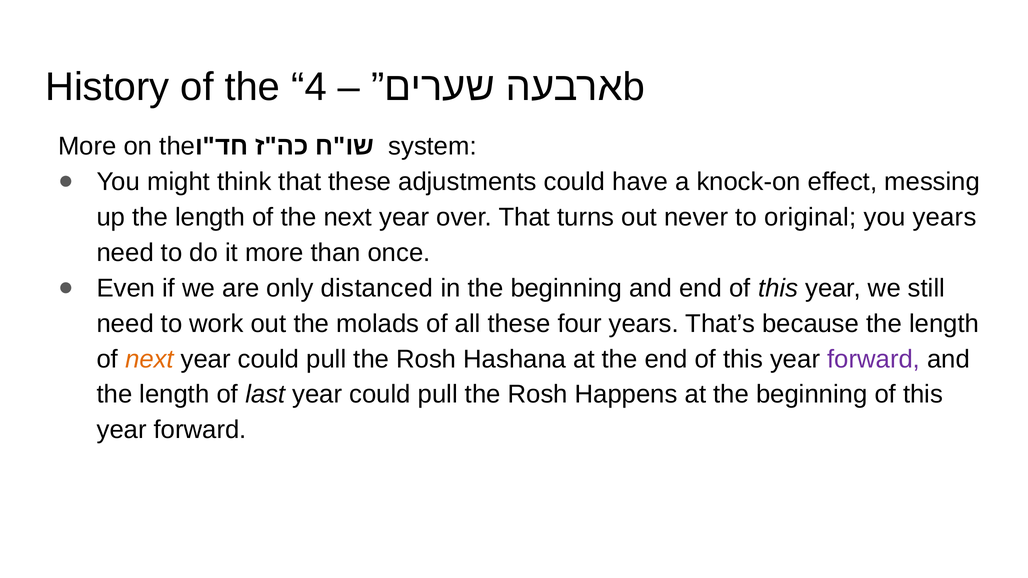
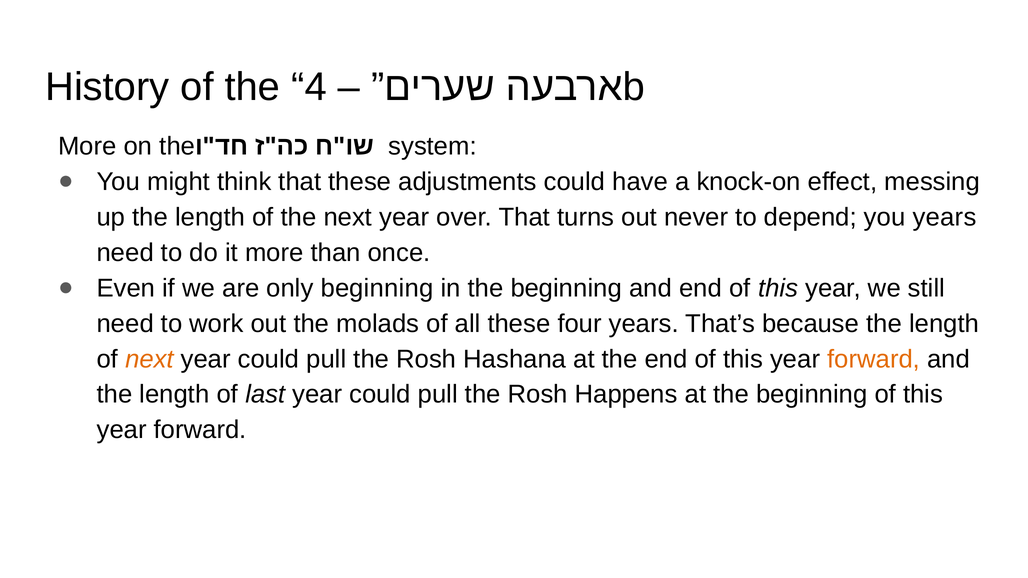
original: original -> depend (810, 217)
only distanced: distanced -> beginning (377, 288)
forward colour: purple -> orange (874, 359)
